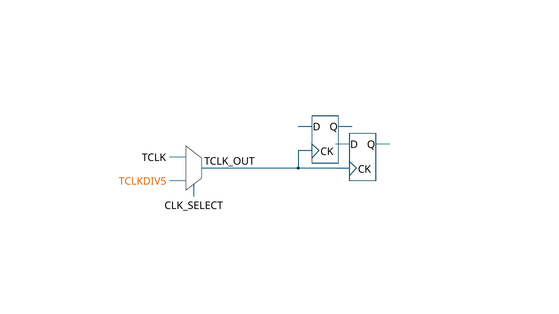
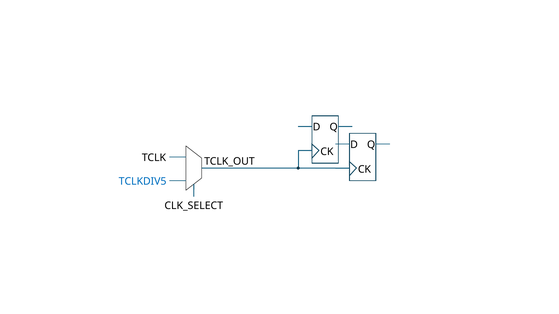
TCLKDIV5 colour: orange -> blue (143, 182)
